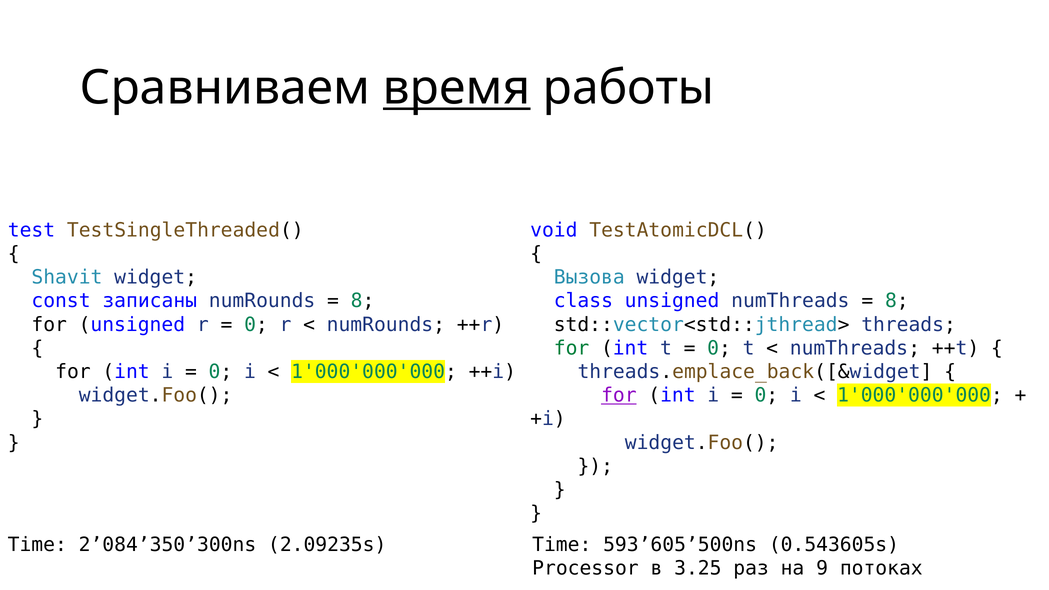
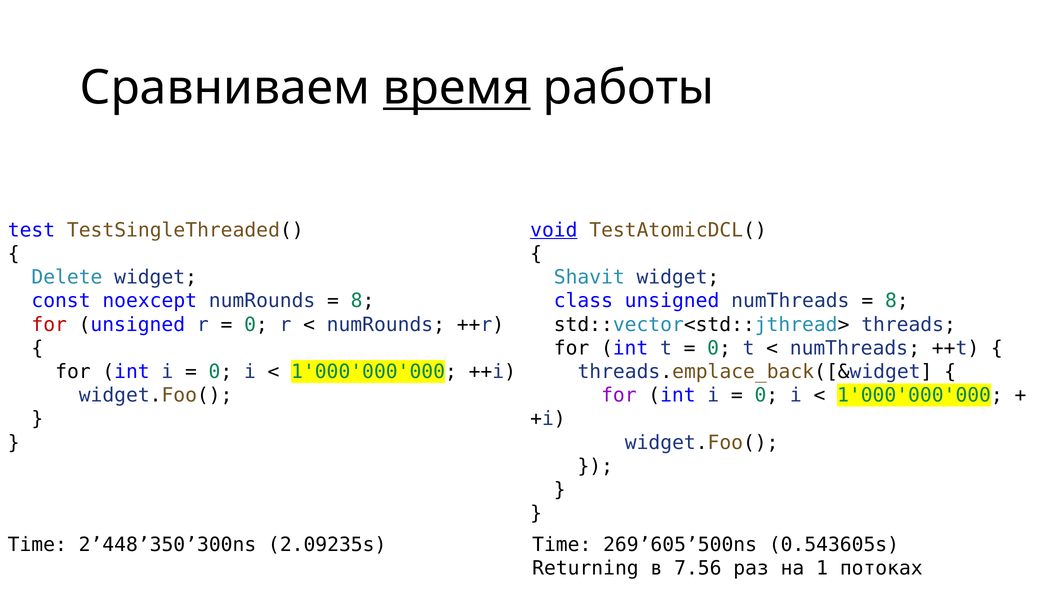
void underline: none -> present (554, 230)
Shavit: Shavit -> Delete (67, 277)
Вызова: Вызова -> Shavit (589, 277)
записаны: записаны -> noexcept (150, 301)
for colour: black -> red (49, 325)
for colour: green -> black (572, 348)
for underline: present -> none (619, 395)
2’084’350’300ns: 2’084’350’300ns -> 2’448’350’300ns (167, 545)
593’605’500ns: 593’605’500ns -> 269’605’500ns (680, 545)
Processor: Processor -> Returning (585, 568)
3.25: 3.25 -> 7.56 (698, 568)
9: 9 -> 1 (822, 568)
